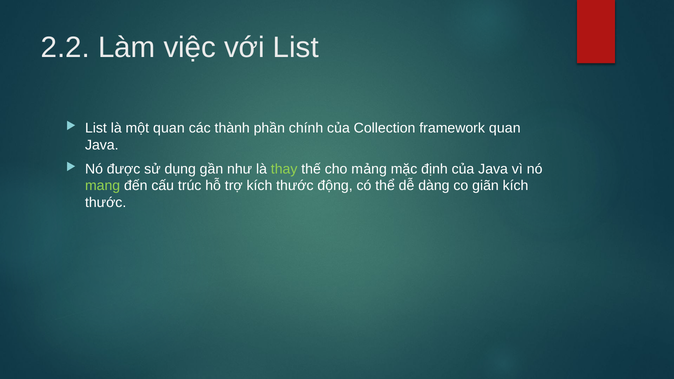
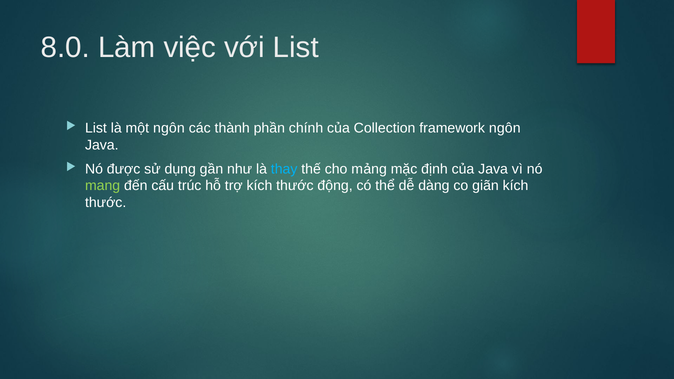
2.2: 2.2 -> 8.0 (65, 47)
một quan: quan -> ngôn (169, 128)
framework quan: quan -> ngôn (505, 128)
thay colour: light green -> light blue (284, 169)
